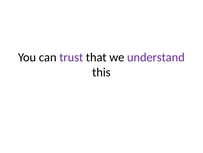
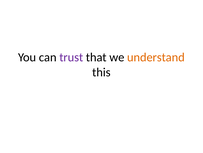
understand colour: purple -> orange (156, 57)
